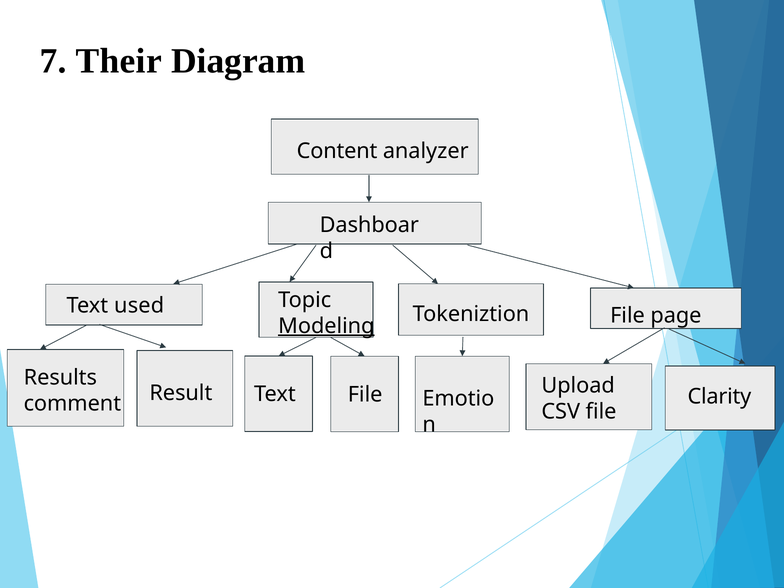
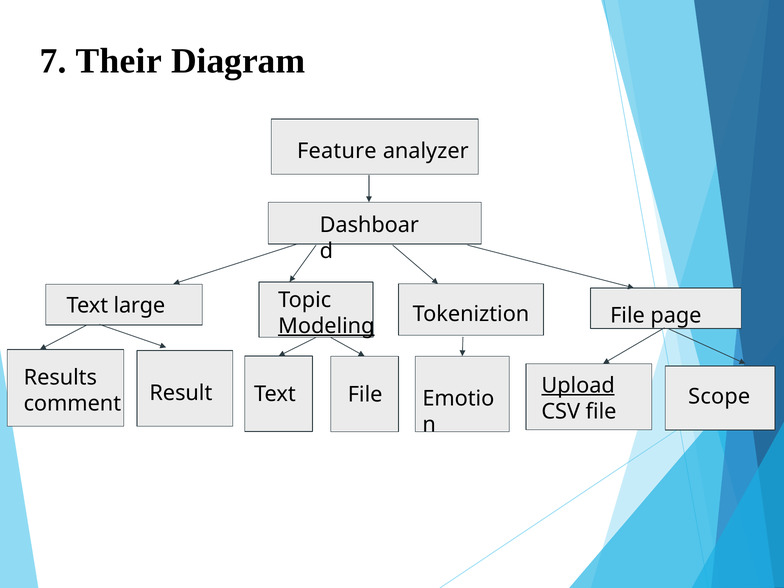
Content: Content -> Feature (337, 151)
used: used -> large (139, 305)
Clarity: Clarity -> Scope (719, 397)
Upload underline: none -> present (578, 385)
